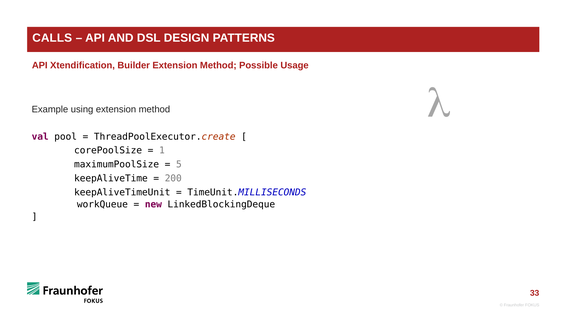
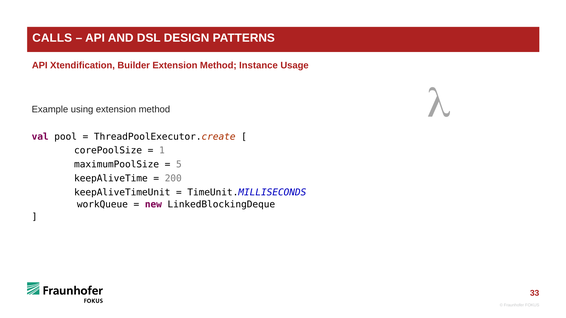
Possible: Possible -> Instance (258, 66)
